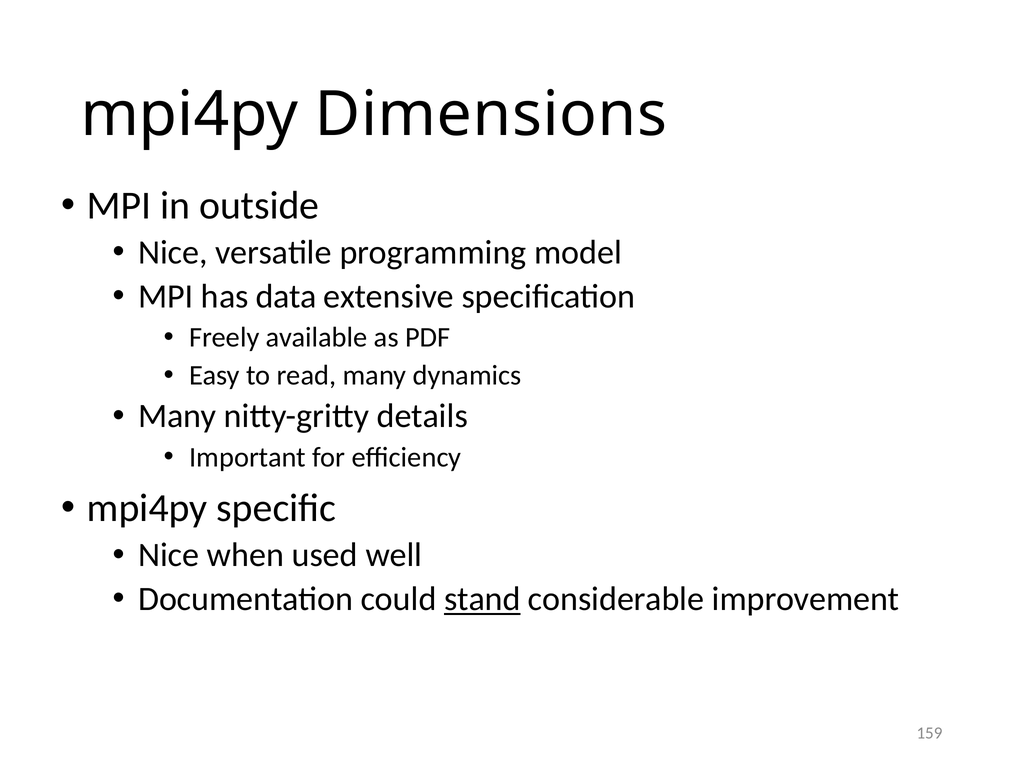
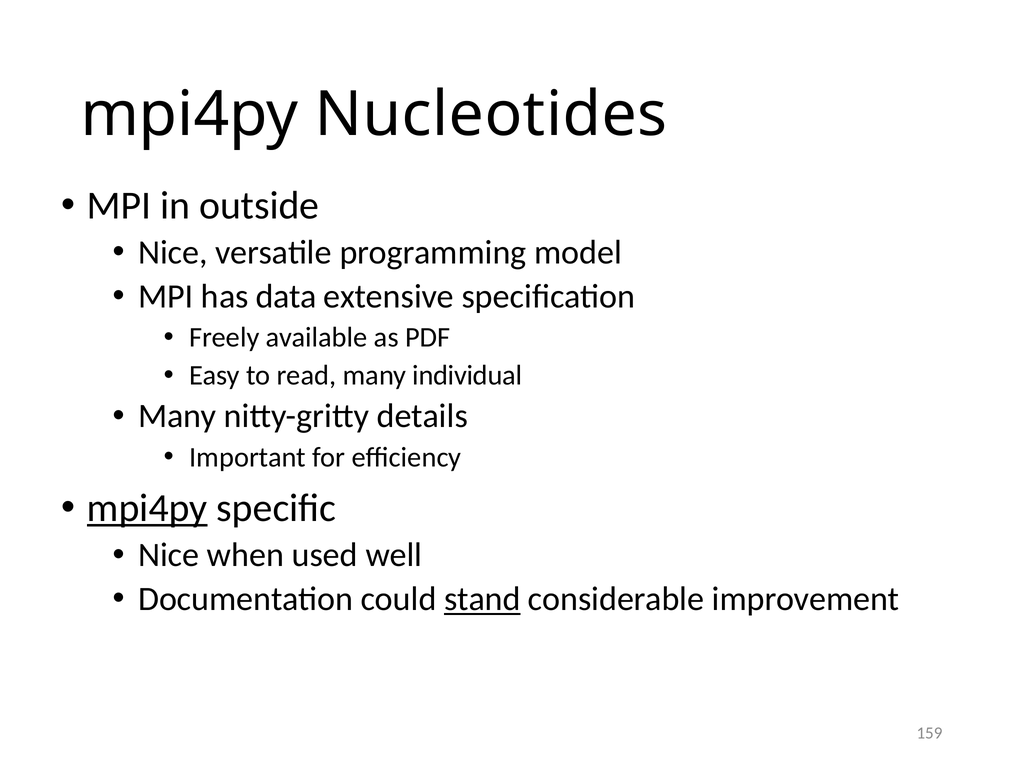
Dimensions: Dimensions -> Nucleotides (491, 115)
dynamics: dynamics -> individual (467, 375)
mpi4py underline: none -> present (147, 508)
